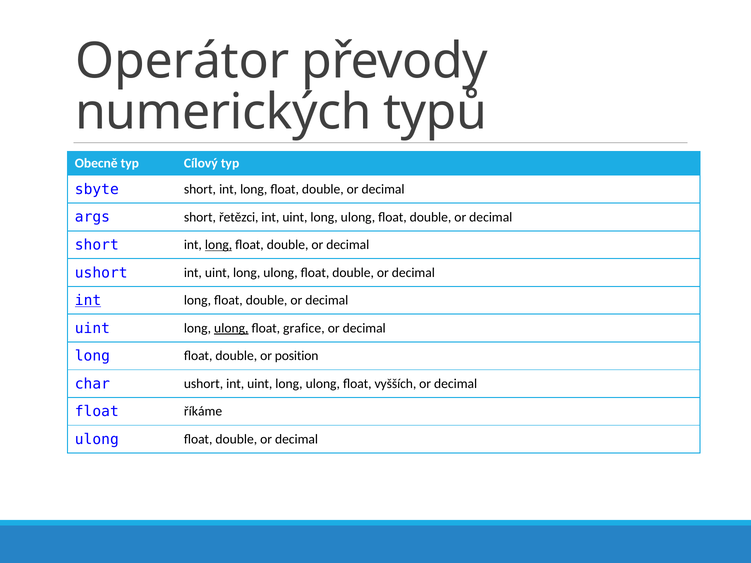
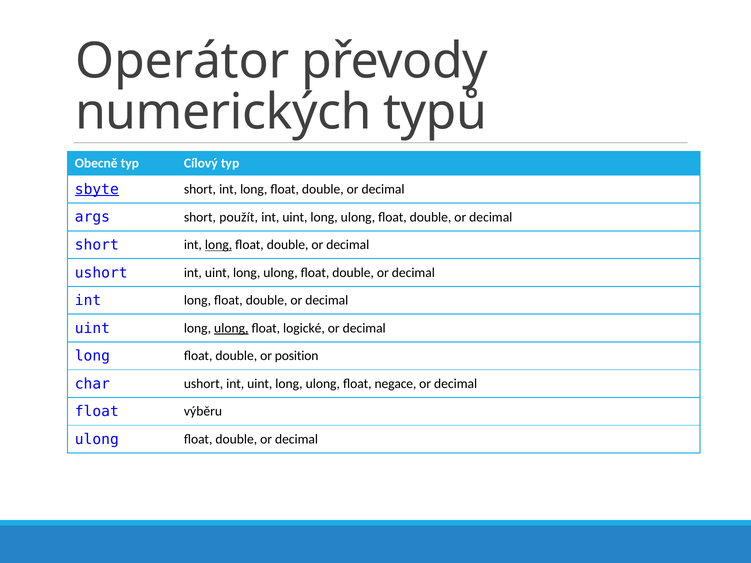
sbyte underline: none -> present (97, 189)
řetězci: řetězci -> použít (239, 217)
int underline: present -> none (88, 301)
grafice: grafice -> logické (304, 328)
vyšších: vyšších -> negace (395, 384)
říkáme: říkáme -> výběru (203, 412)
